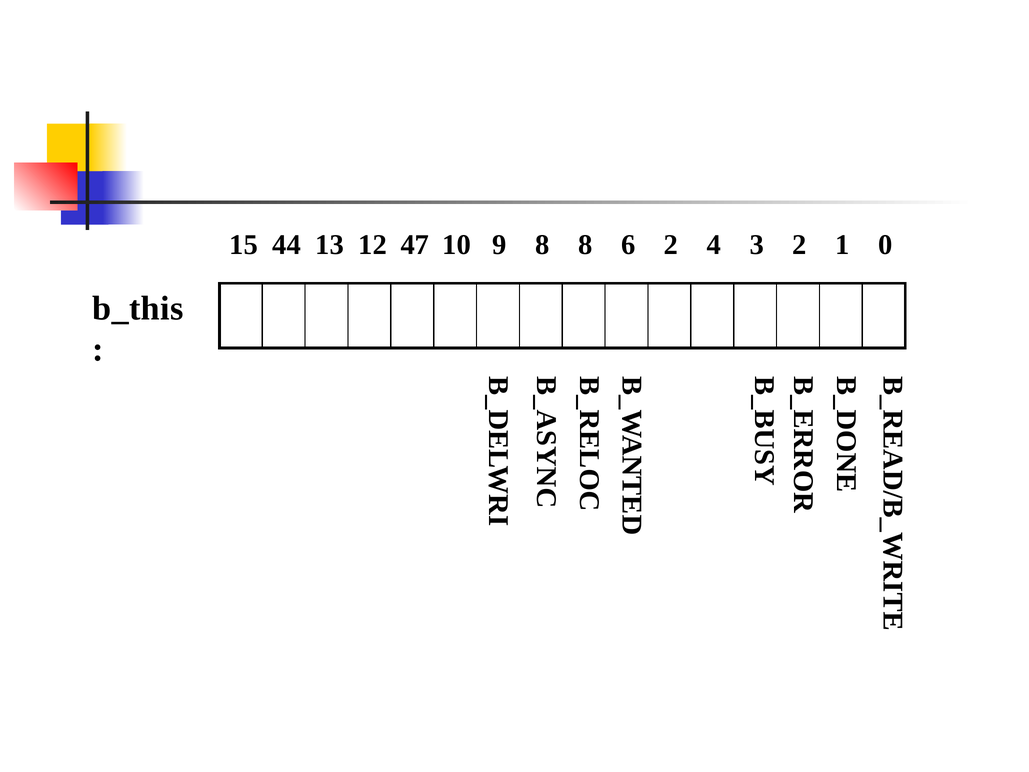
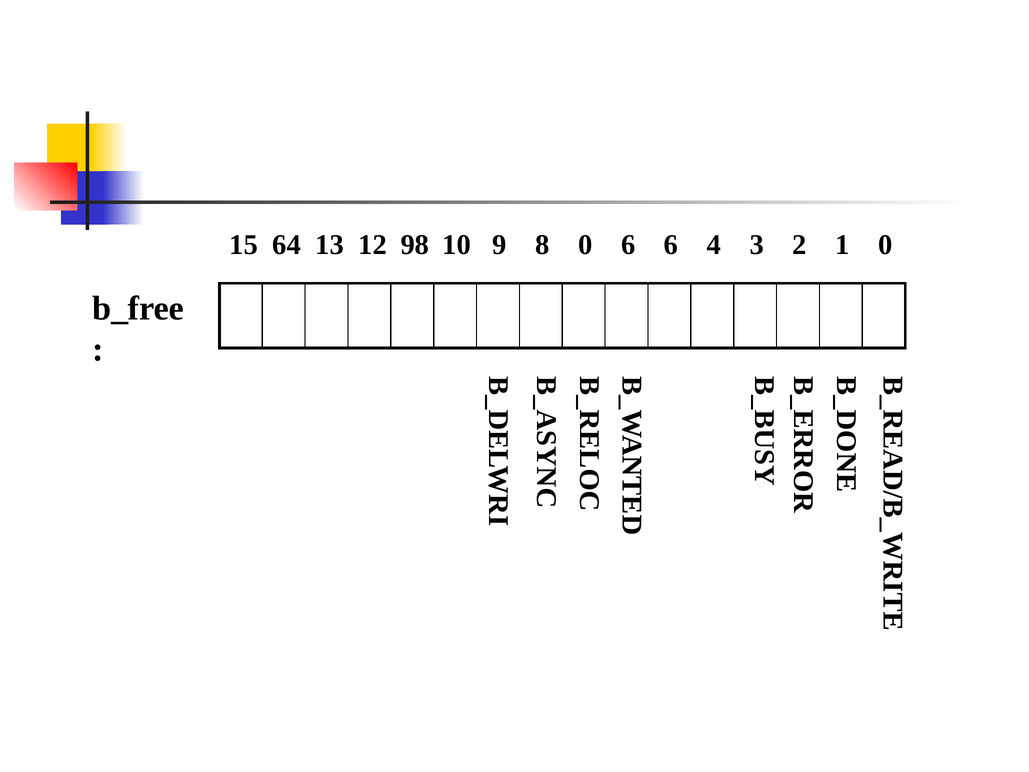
44: 44 -> 64 (287, 244)
47: 47 -> 98 (415, 244)
8 8: 8 -> 0 (585, 244)
6 2: 2 -> 6 (671, 244)
b_this: b_this -> b_free (138, 308)
